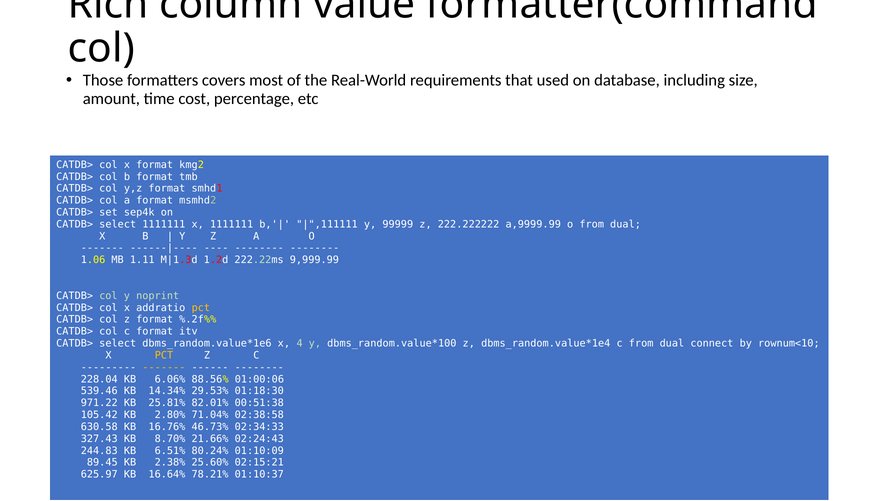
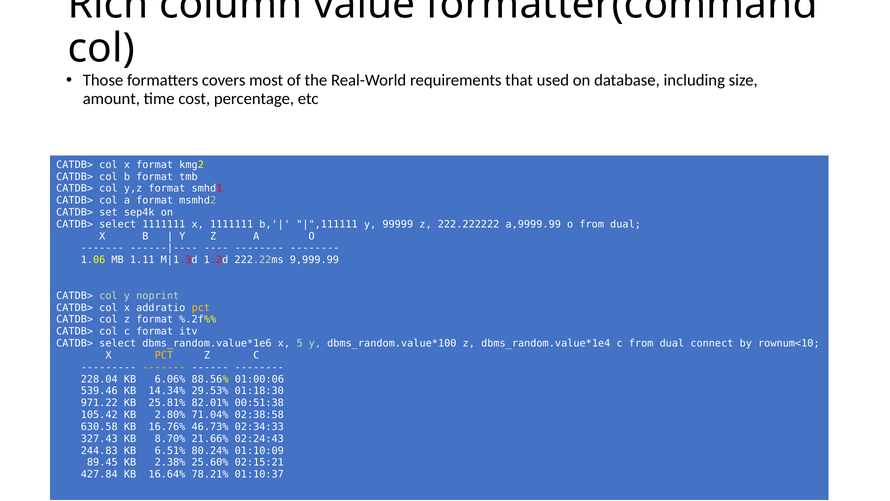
4: 4 -> 5 (300, 343)
625.97: 625.97 -> 427.84 (99, 474)
